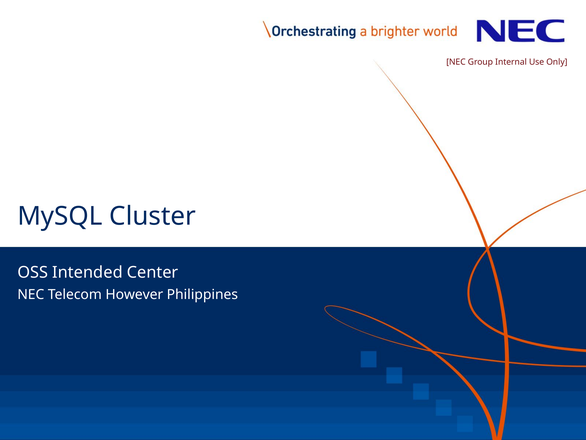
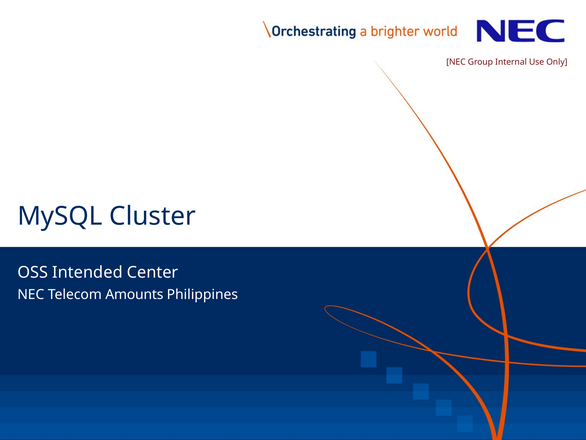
However: However -> Amounts (134, 294)
